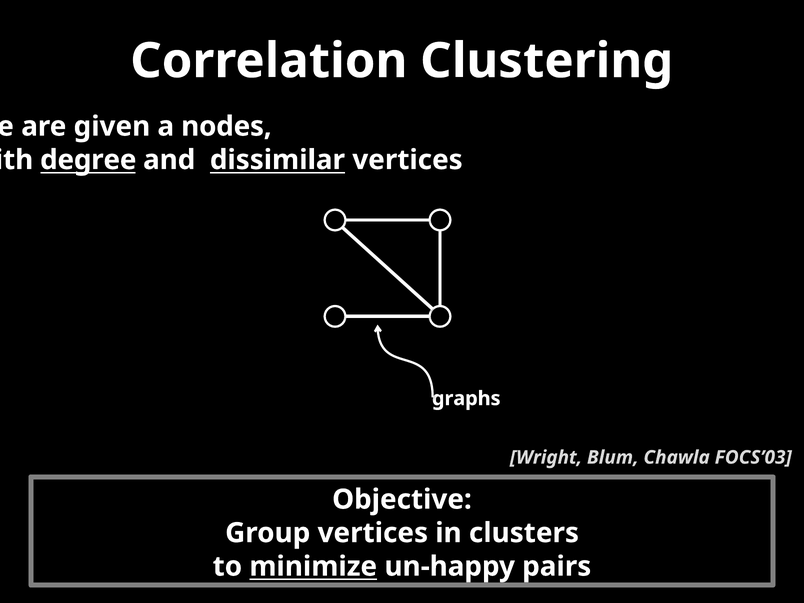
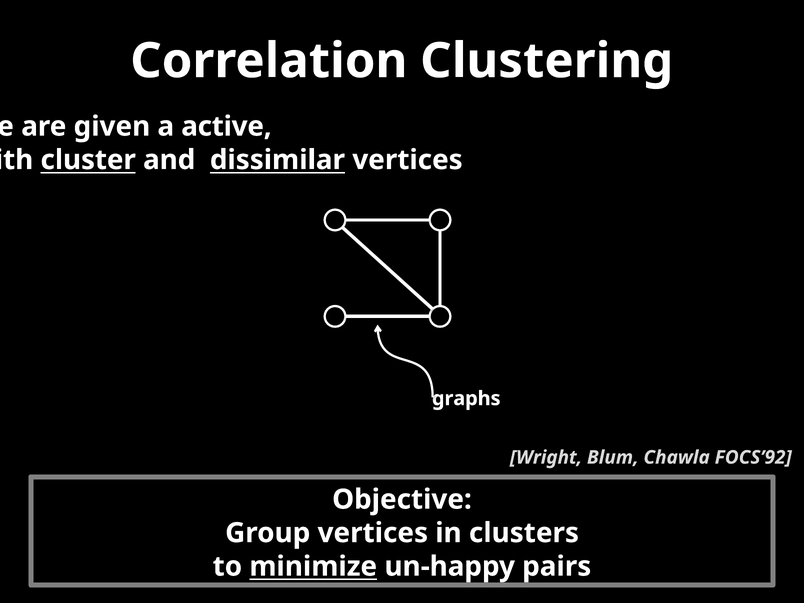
nodes: nodes -> active (226, 126)
degree: degree -> cluster (88, 160)
FOCS’03: FOCS’03 -> FOCS’92 (753, 457)
